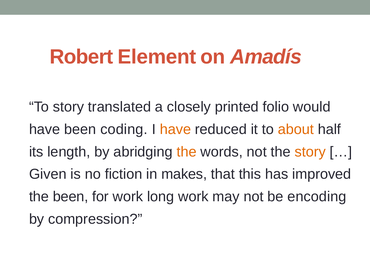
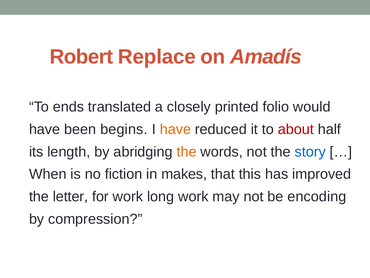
Element: Element -> Replace (157, 57)
To story: story -> ends (68, 107)
coding: coding -> begins (124, 129)
about colour: orange -> red (296, 129)
story colour: orange -> blue (310, 152)
Given: Given -> When (48, 174)
the been: been -> letter (71, 196)
